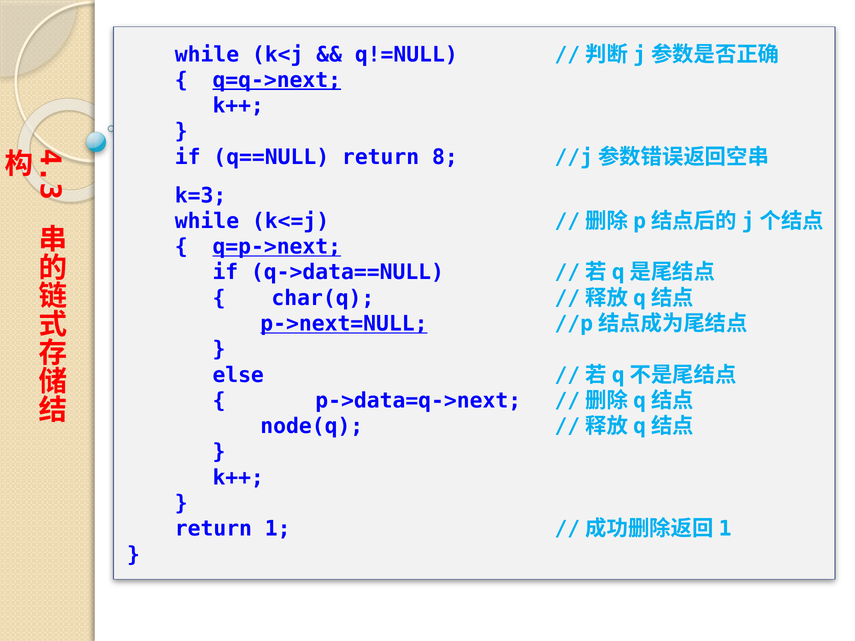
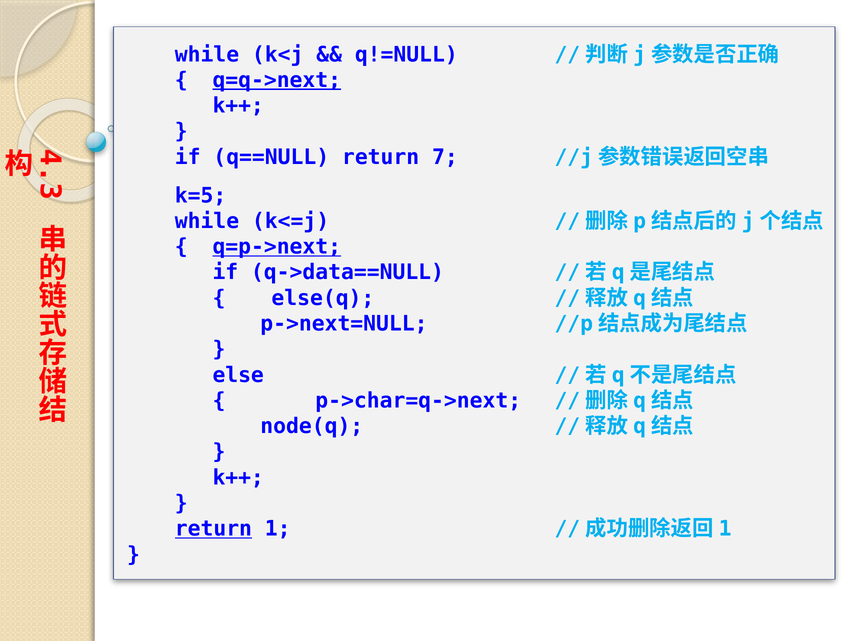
8: 8 -> 7 (445, 157)
k=3: k=3 -> k=5 (201, 196)
char(q: char(q -> else(q (323, 298)
p->next=NULL underline: present -> none (344, 324)
p->data=q->next: p->data=q->next -> p->char=q->next (418, 401)
return underline: none -> present (213, 529)
